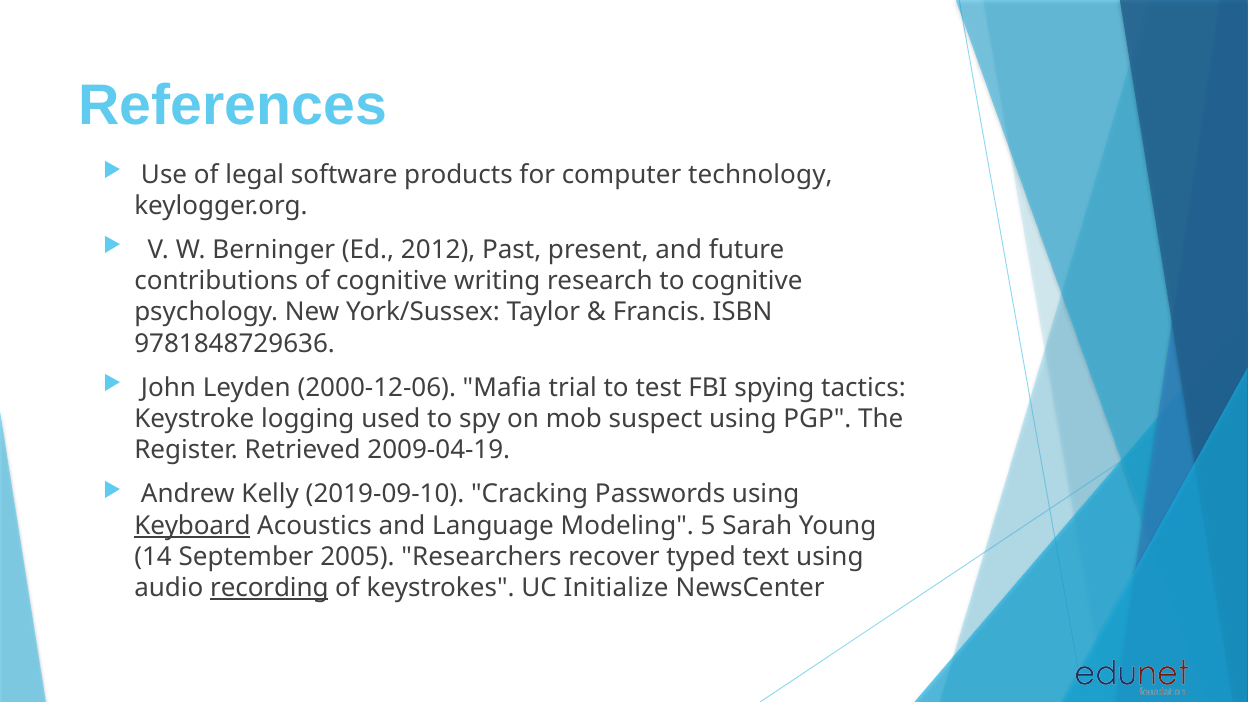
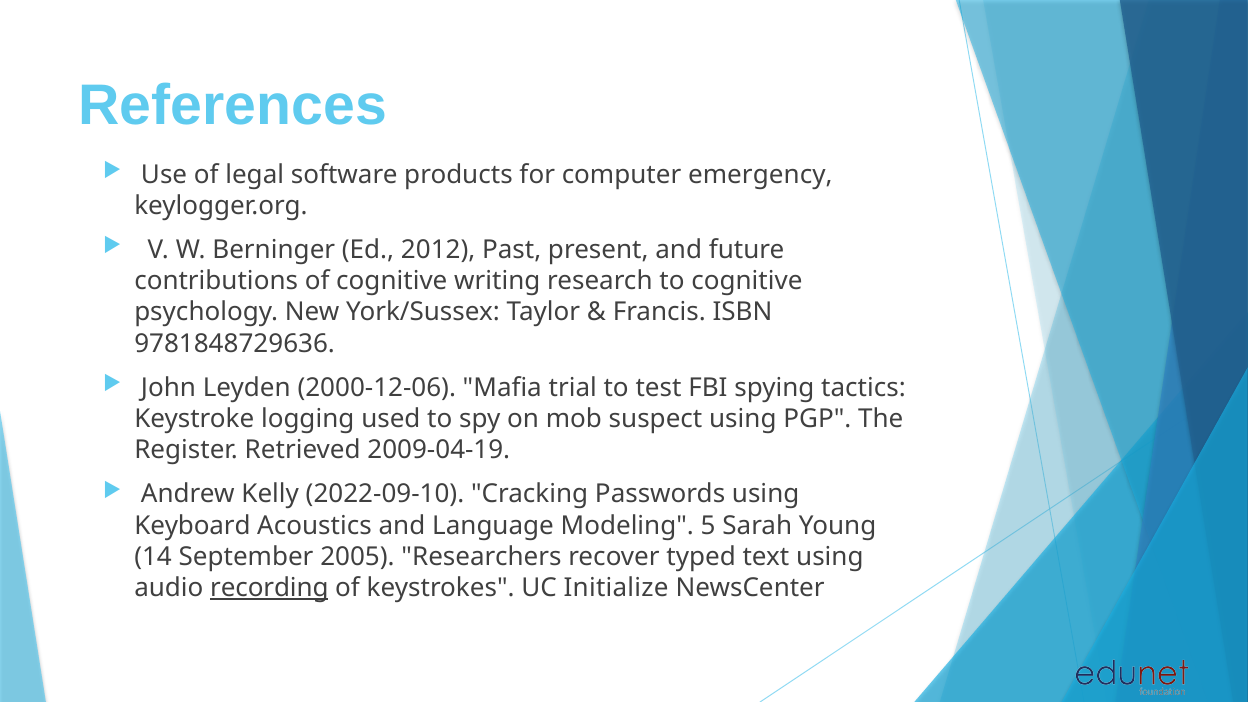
technology: technology -> emergency (760, 174)
2019-09-10: 2019-09-10 -> 2022-09-10 (385, 494)
Keyboard underline: present -> none (192, 526)
